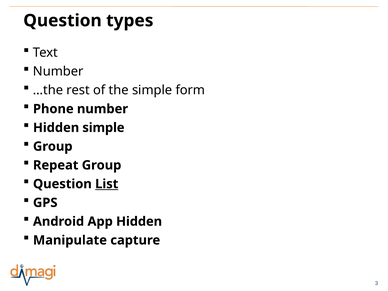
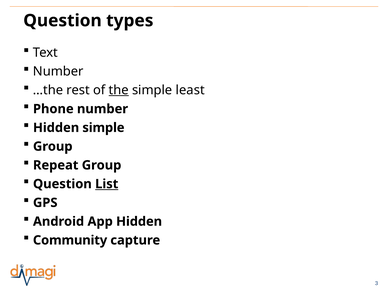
the underline: none -> present (119, 90)
form: form -> least (190, 90)
Manipulate: Manipulate -> Community (70, 240)
